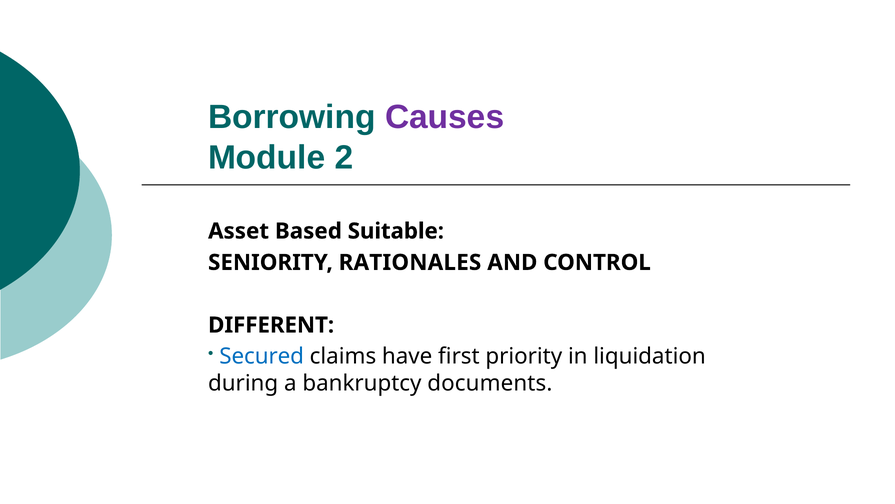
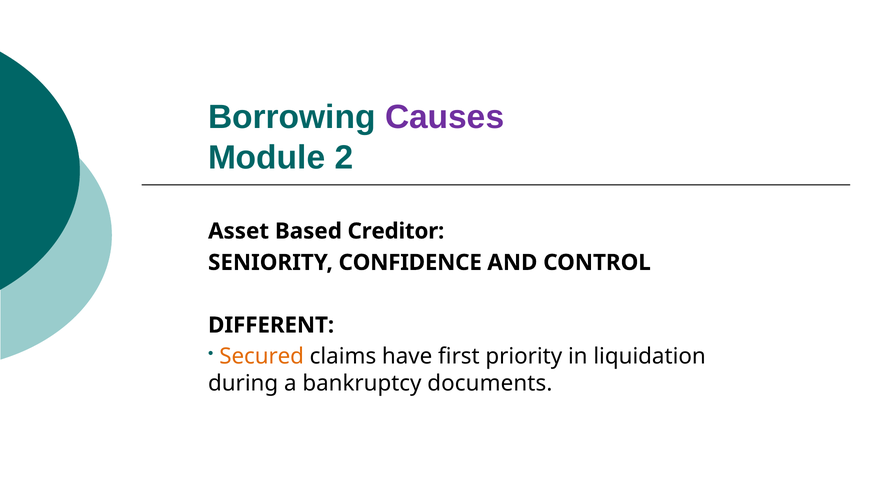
Suitable: Suitable -> Creditor (396, 231)
RATIONALES: RATIONALES -> CONFIDENCE (410, 262)
Secured colour: blue -> orange (262, 356)
